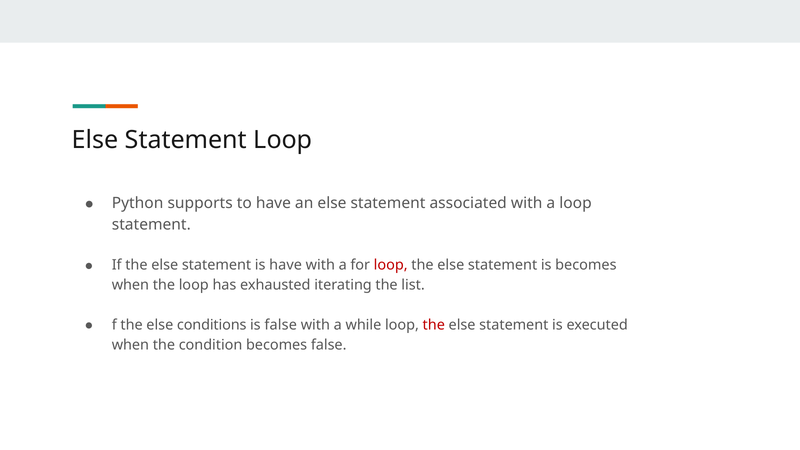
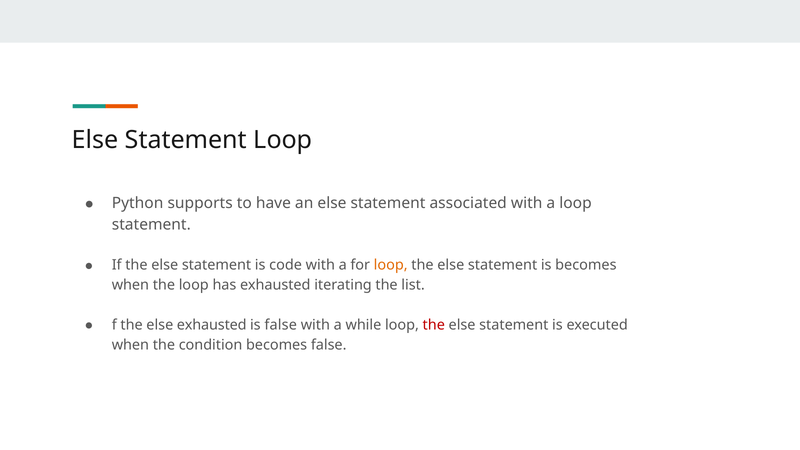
is have: have -> code (286, 265)
loop colour: red -> orange (391, 265)
else conditions: conditions -> exhausted (212, 325)
